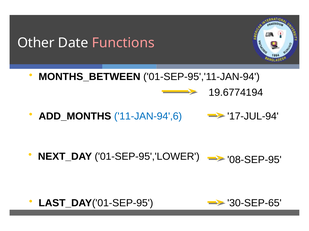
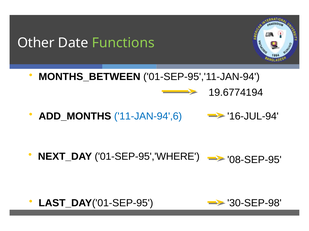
Functions colour: pink -> light green (123, 43)
17-JUL-94: 17-JUL-94 -> 16-JUL-94 (253, 116)
01-SEP-95','LOWER: 01-SEP-95','LOWER -> 01-SEP-95','WHERE (147, 157)
30-SEP-65: 30-SEP-65 -> 30-SEP-98 (254, 204)
